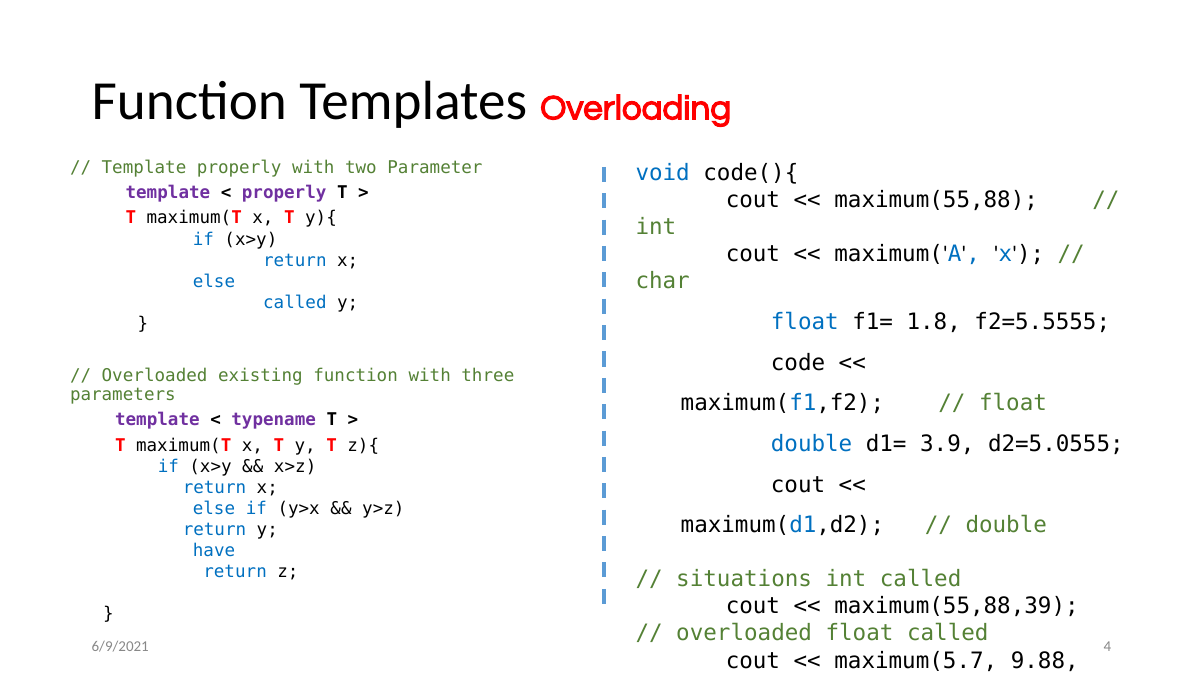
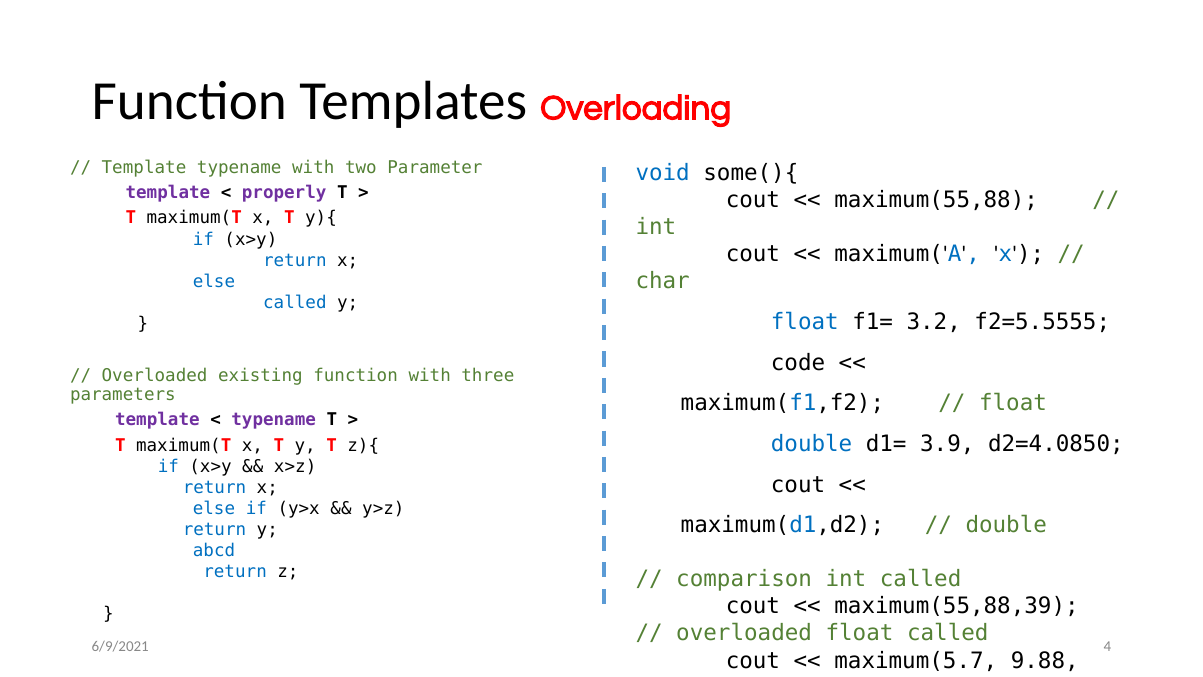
Template properly: properly -> typename (239, 167)
code(){: code(){ -> some(){ (751, 173)
1.8: 1.8 -> 3.2 (934, 322)
d2=5.0555: d2=5.0555 -> d2=4.0850 (1056, 444)
have: have -> abcd (214, 551)
situations: situations -> comparison (744, 579)
